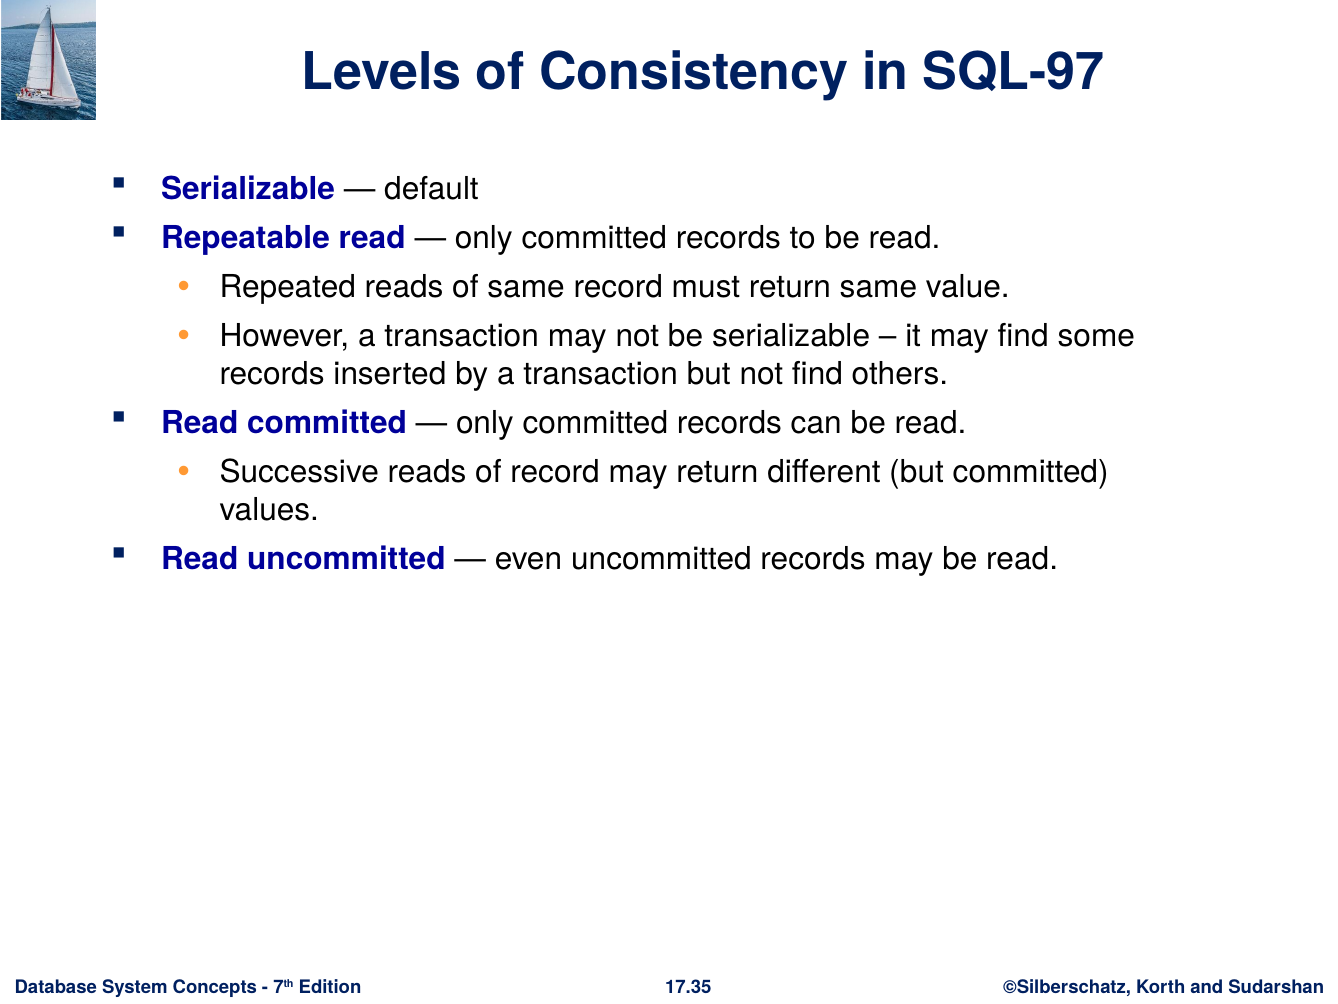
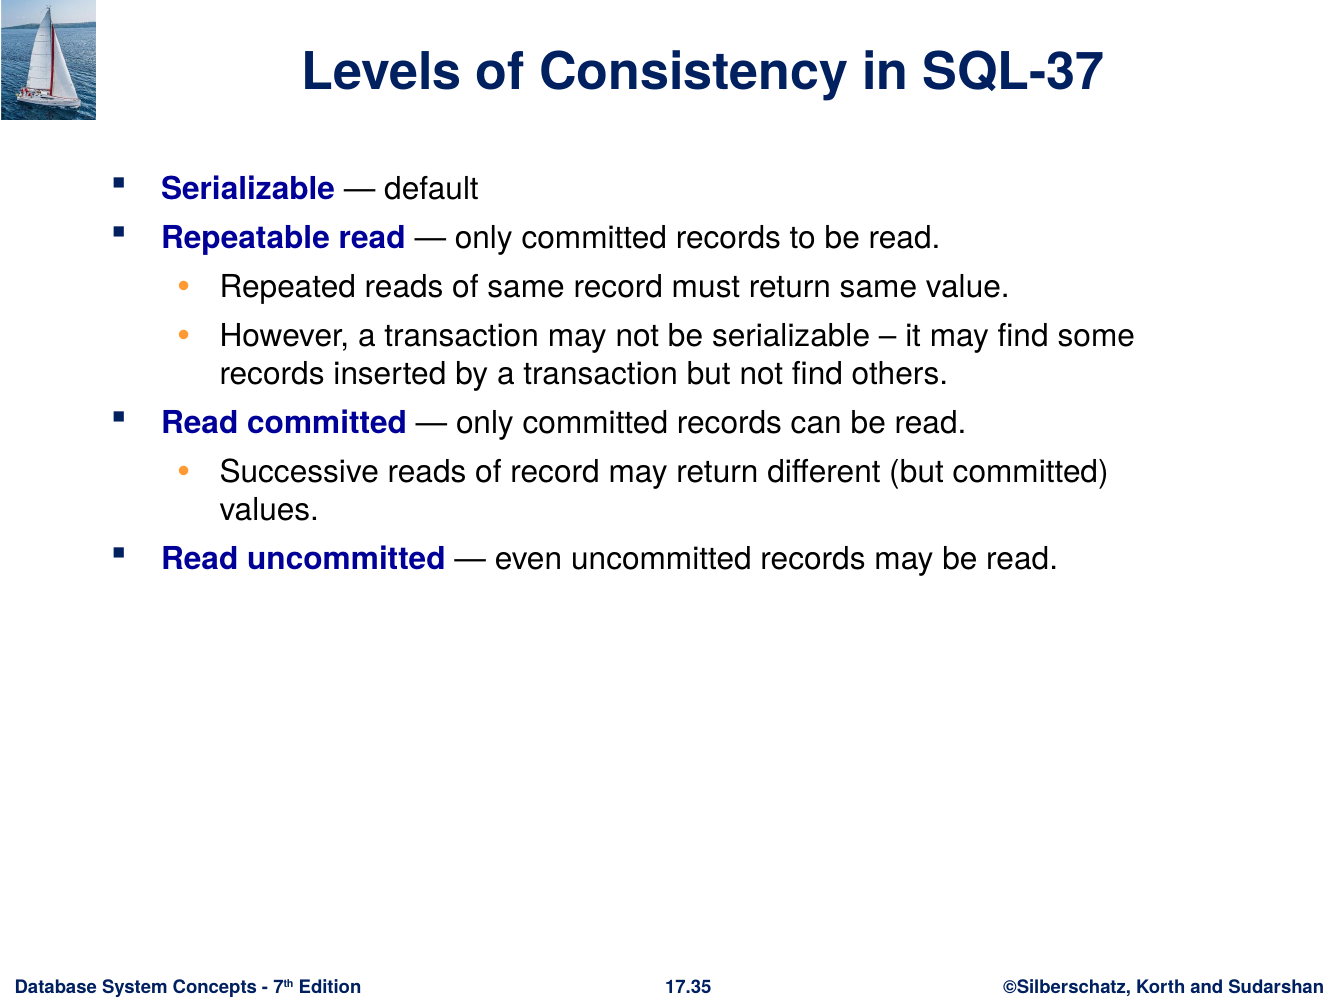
SQL-97: SQL-97 -> SQL-37 (1014, 72)
